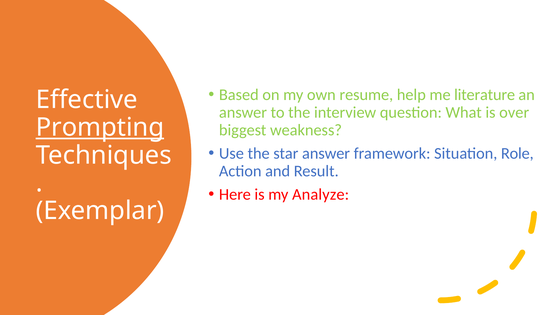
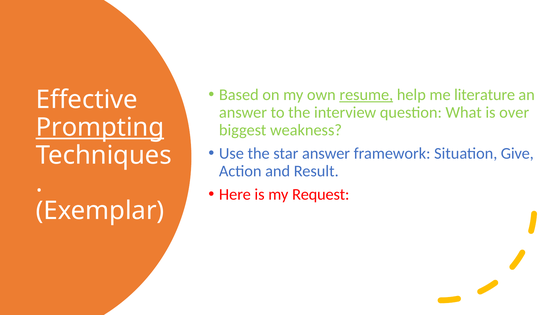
resume underline: none -> present (366, 95)
Role: Role -> Give (517, 153)
Analyze: Analyze -> Request (321, 194)
